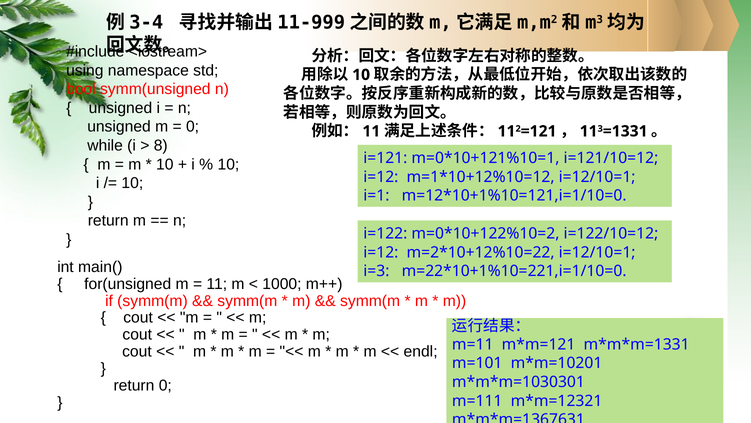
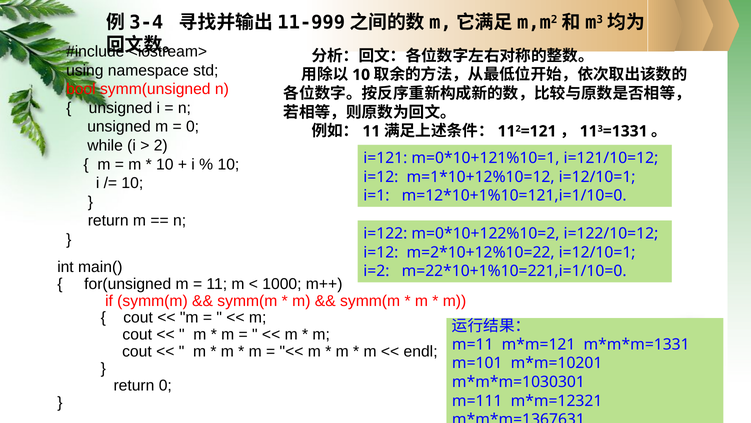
8: 8 -> 2 (161, 145)
i=3: i=3 -> i=2 (376, 271)
